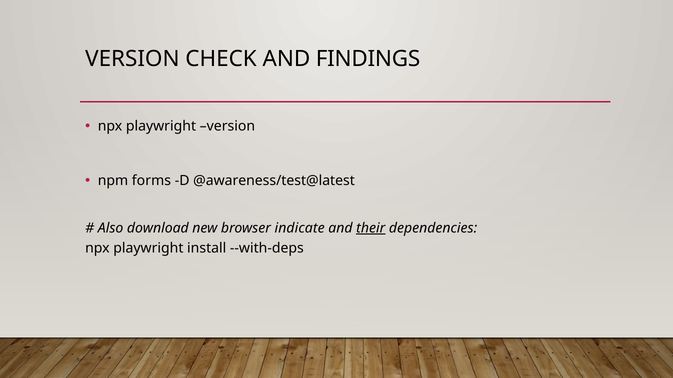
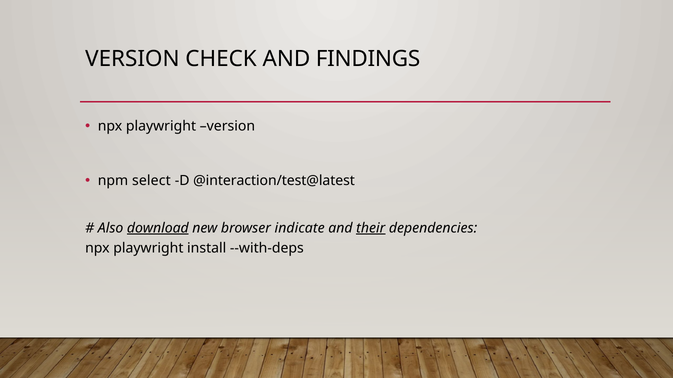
forms: forms -> select (151, 181)
@awareness/test@latest: @awareness/test@latest -> @interaction/test@latest (274, 181)
download underline: none -> present (158, 228)
